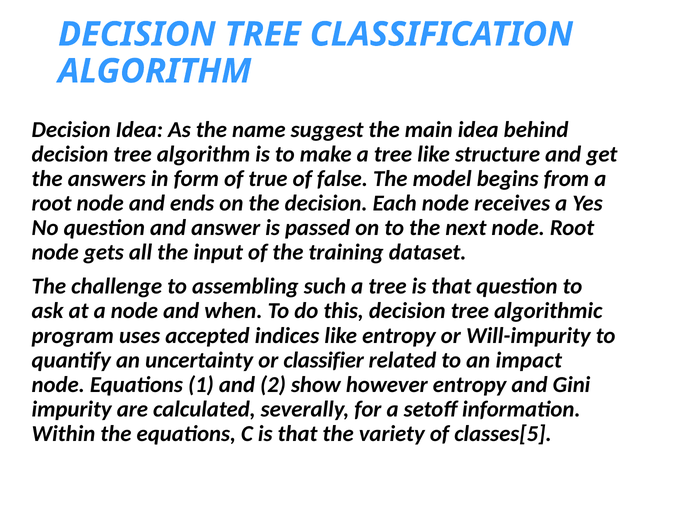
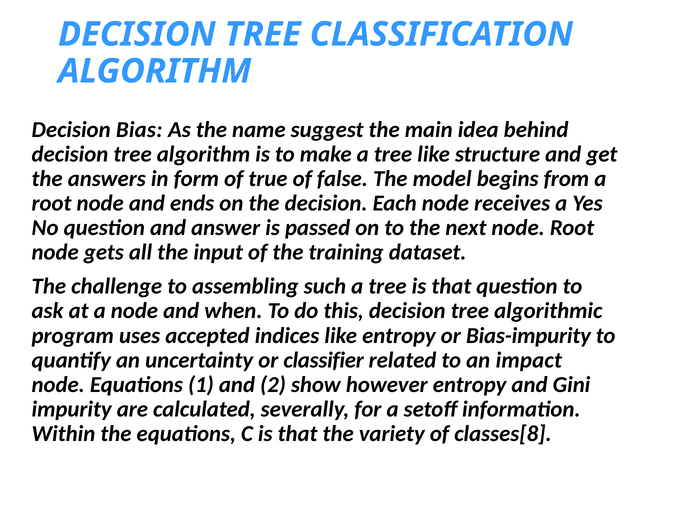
Decision Idea: Idea -> Bias (139, 130)
Will-impurity: Will-impurity -> Bias-impurity (528, 336)
classes[5: classes[5 -> classes[8 (503, 434)
